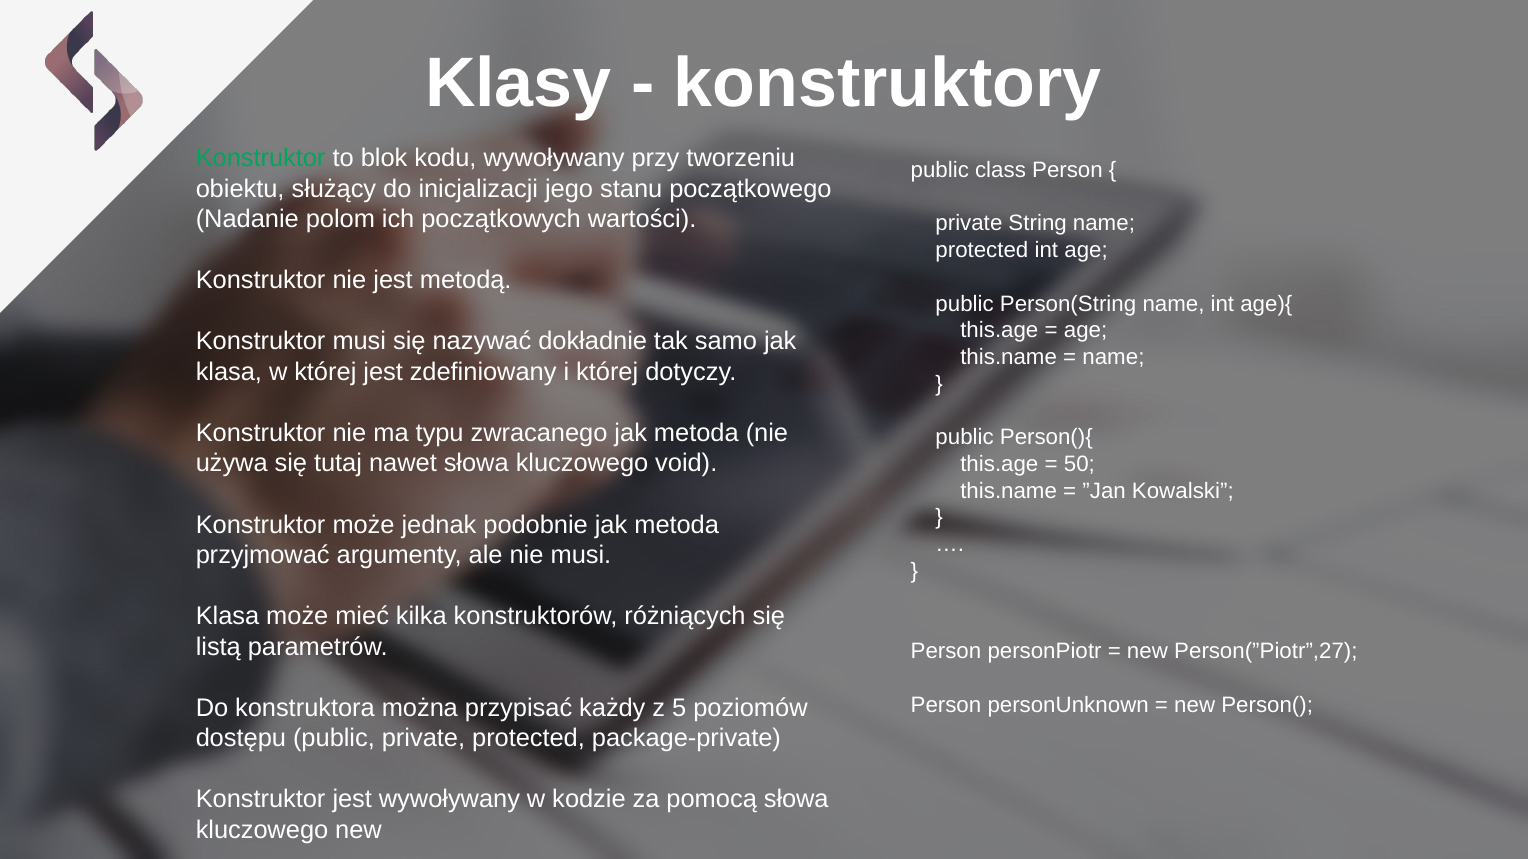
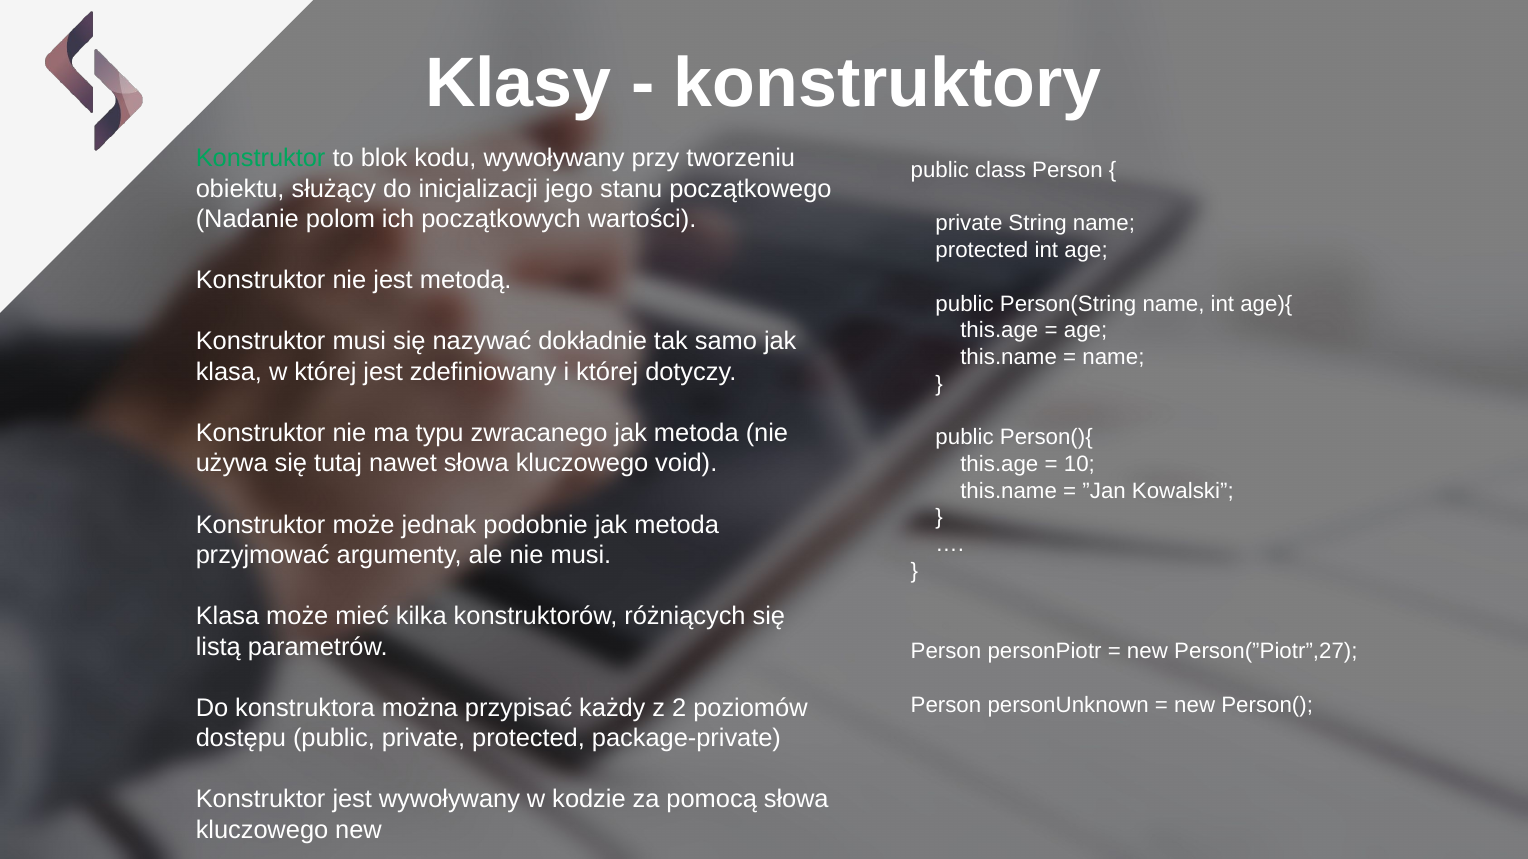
50: 50 -> 10 (1079, 464)
5: 5 -> 2 (679, 708)
